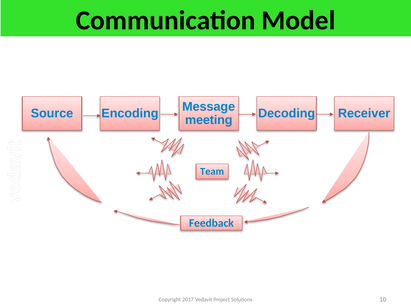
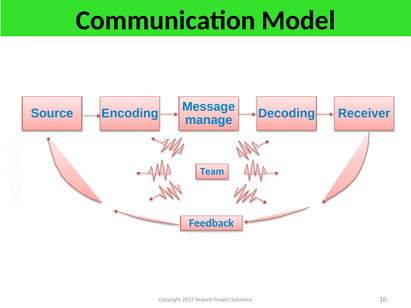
meeting: meeting -> manage (209, 120)
